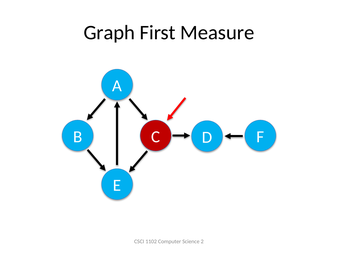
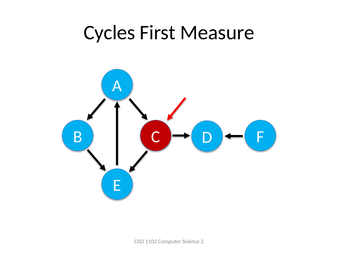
Graph: Graph -> Cycles (109, 33)
